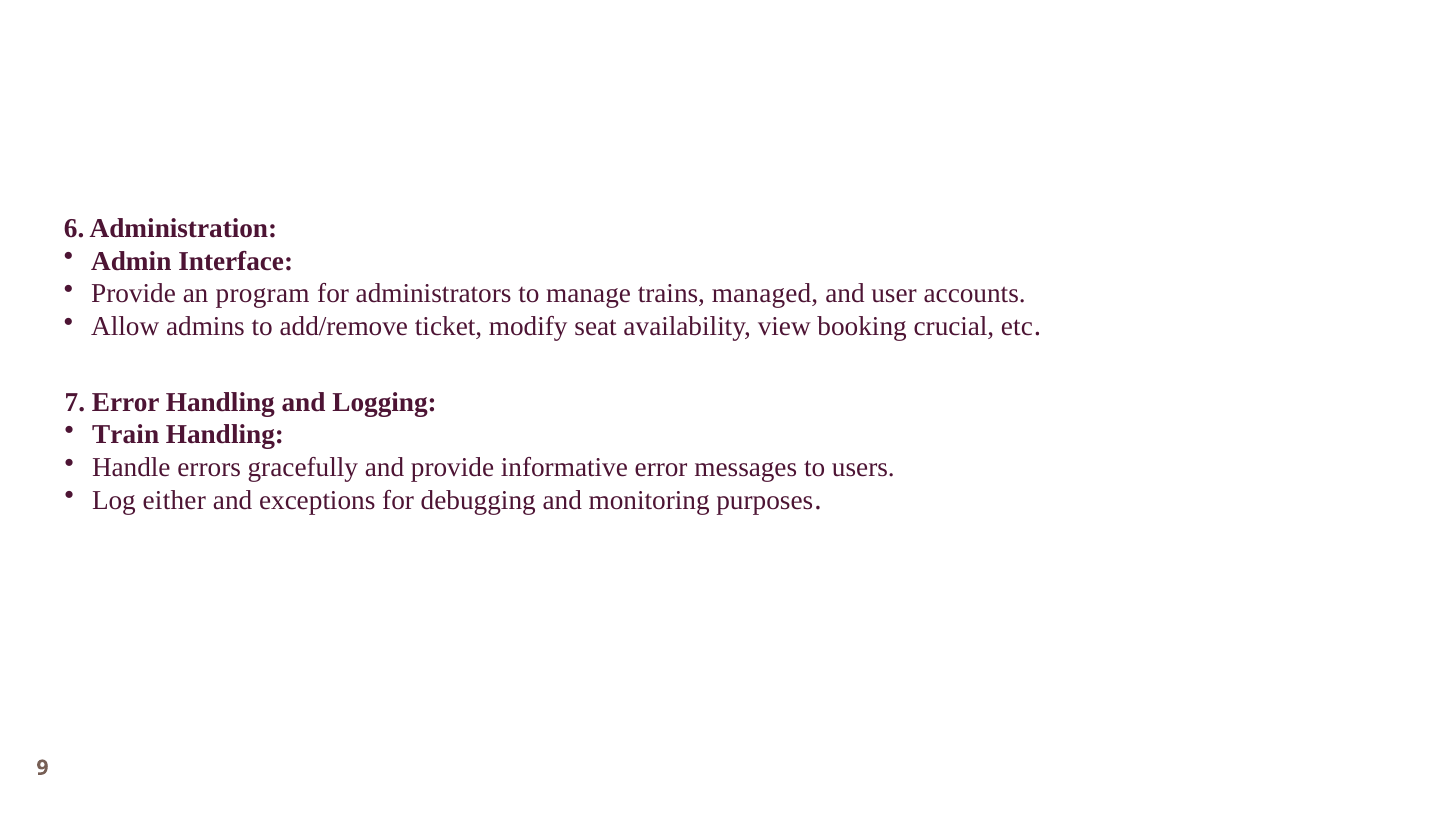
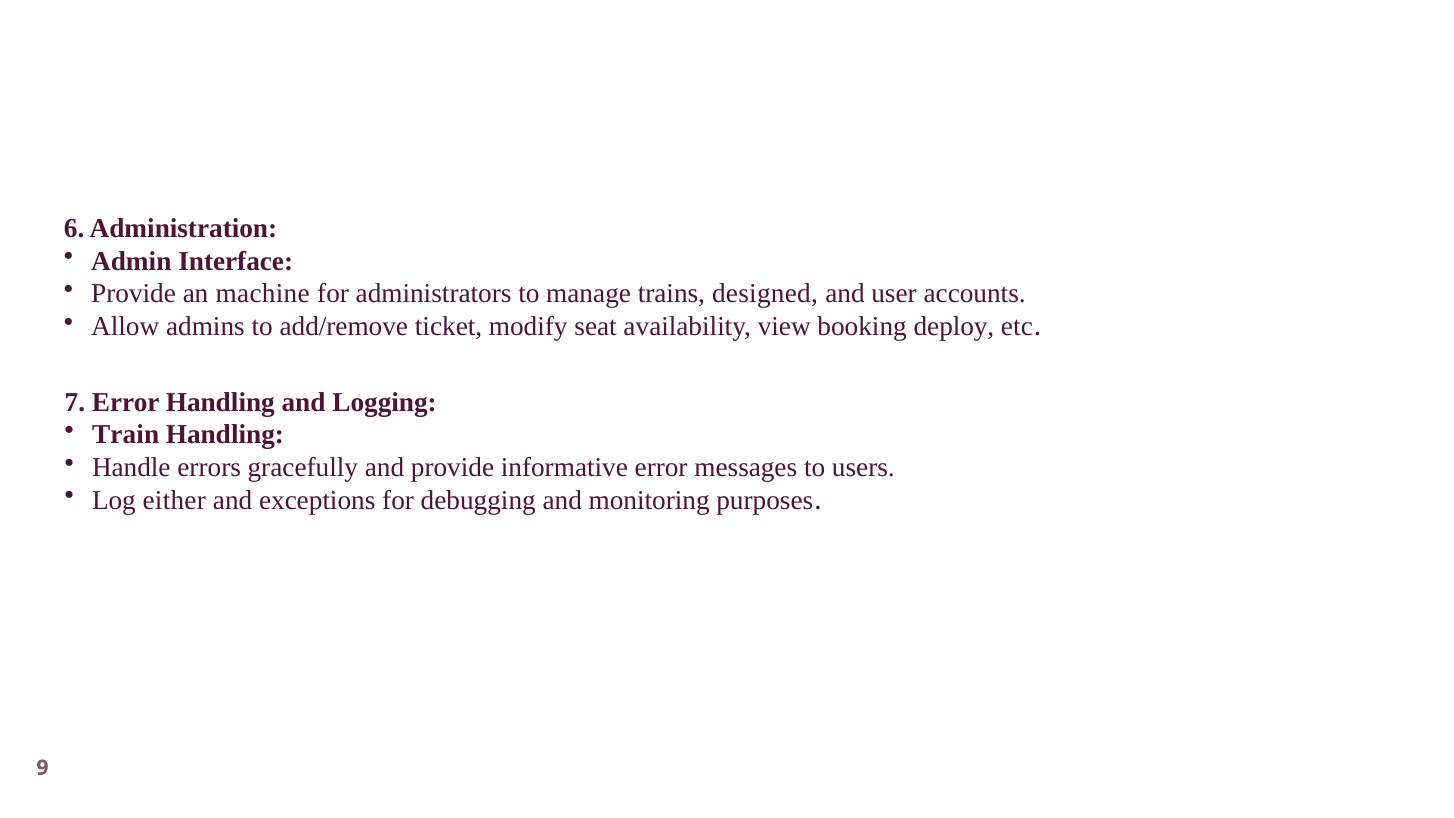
program: program -> machine (263, 294)
managed: managed -> designed (765, 294)
crucial: crucial -> deploy (954, 327)
